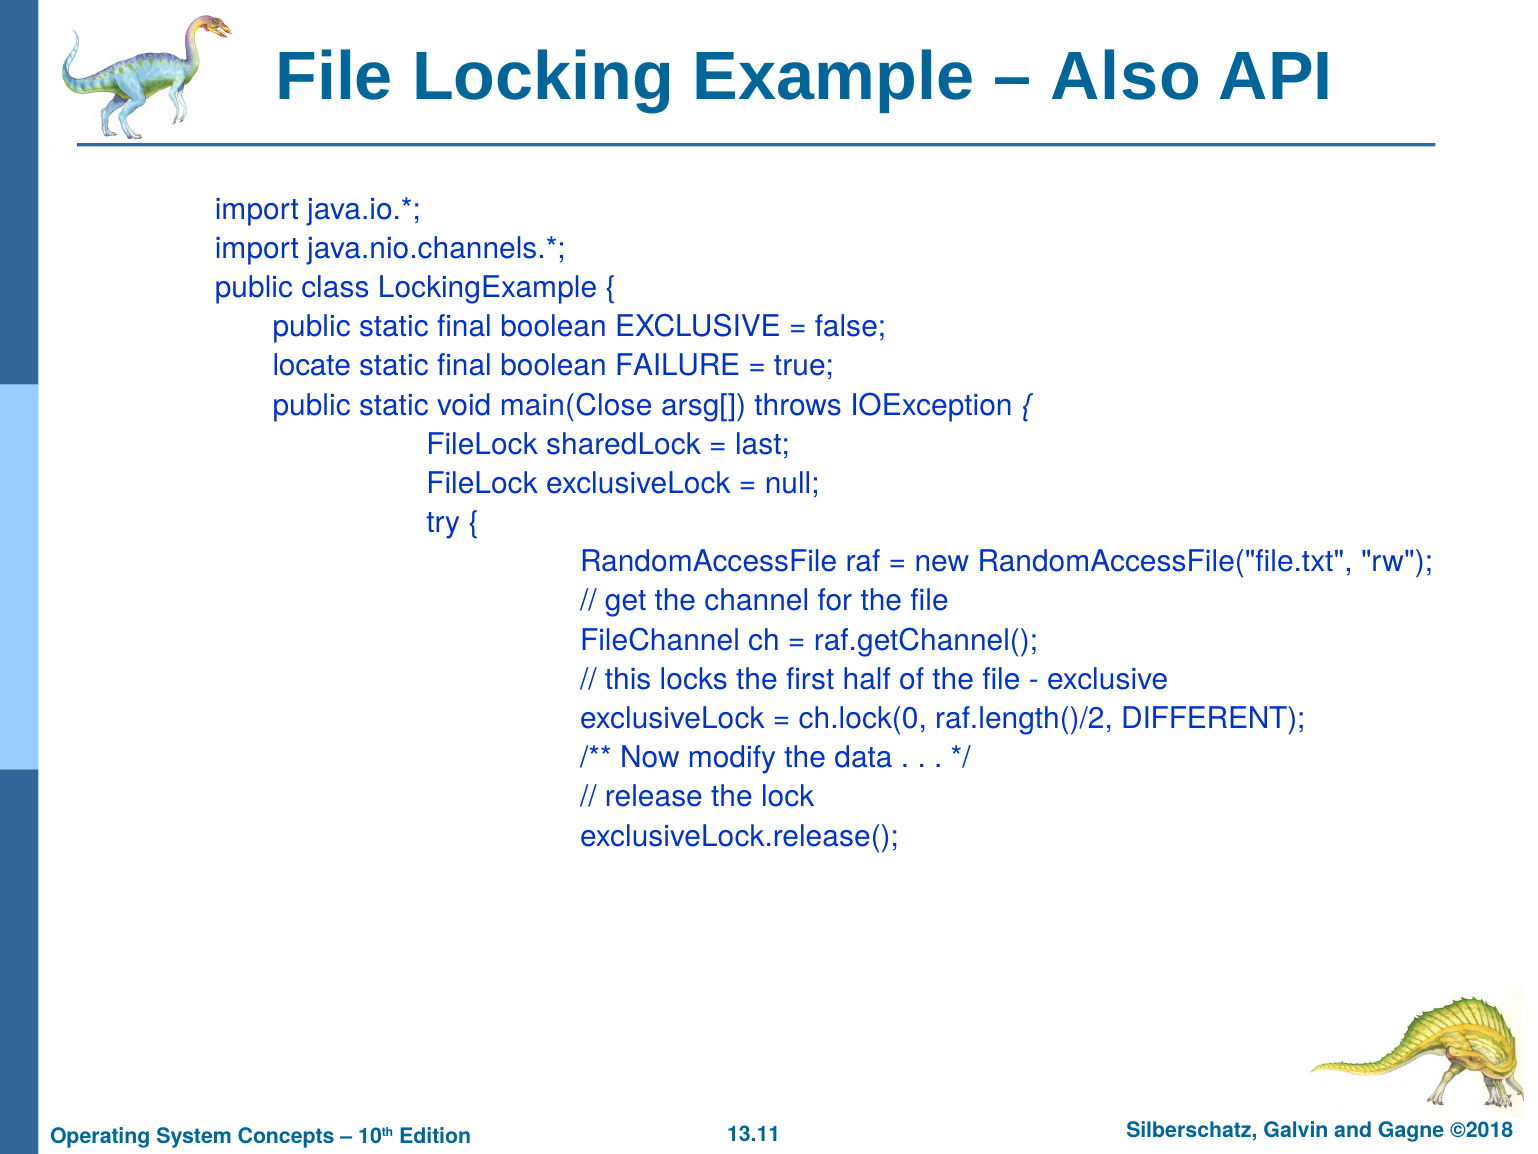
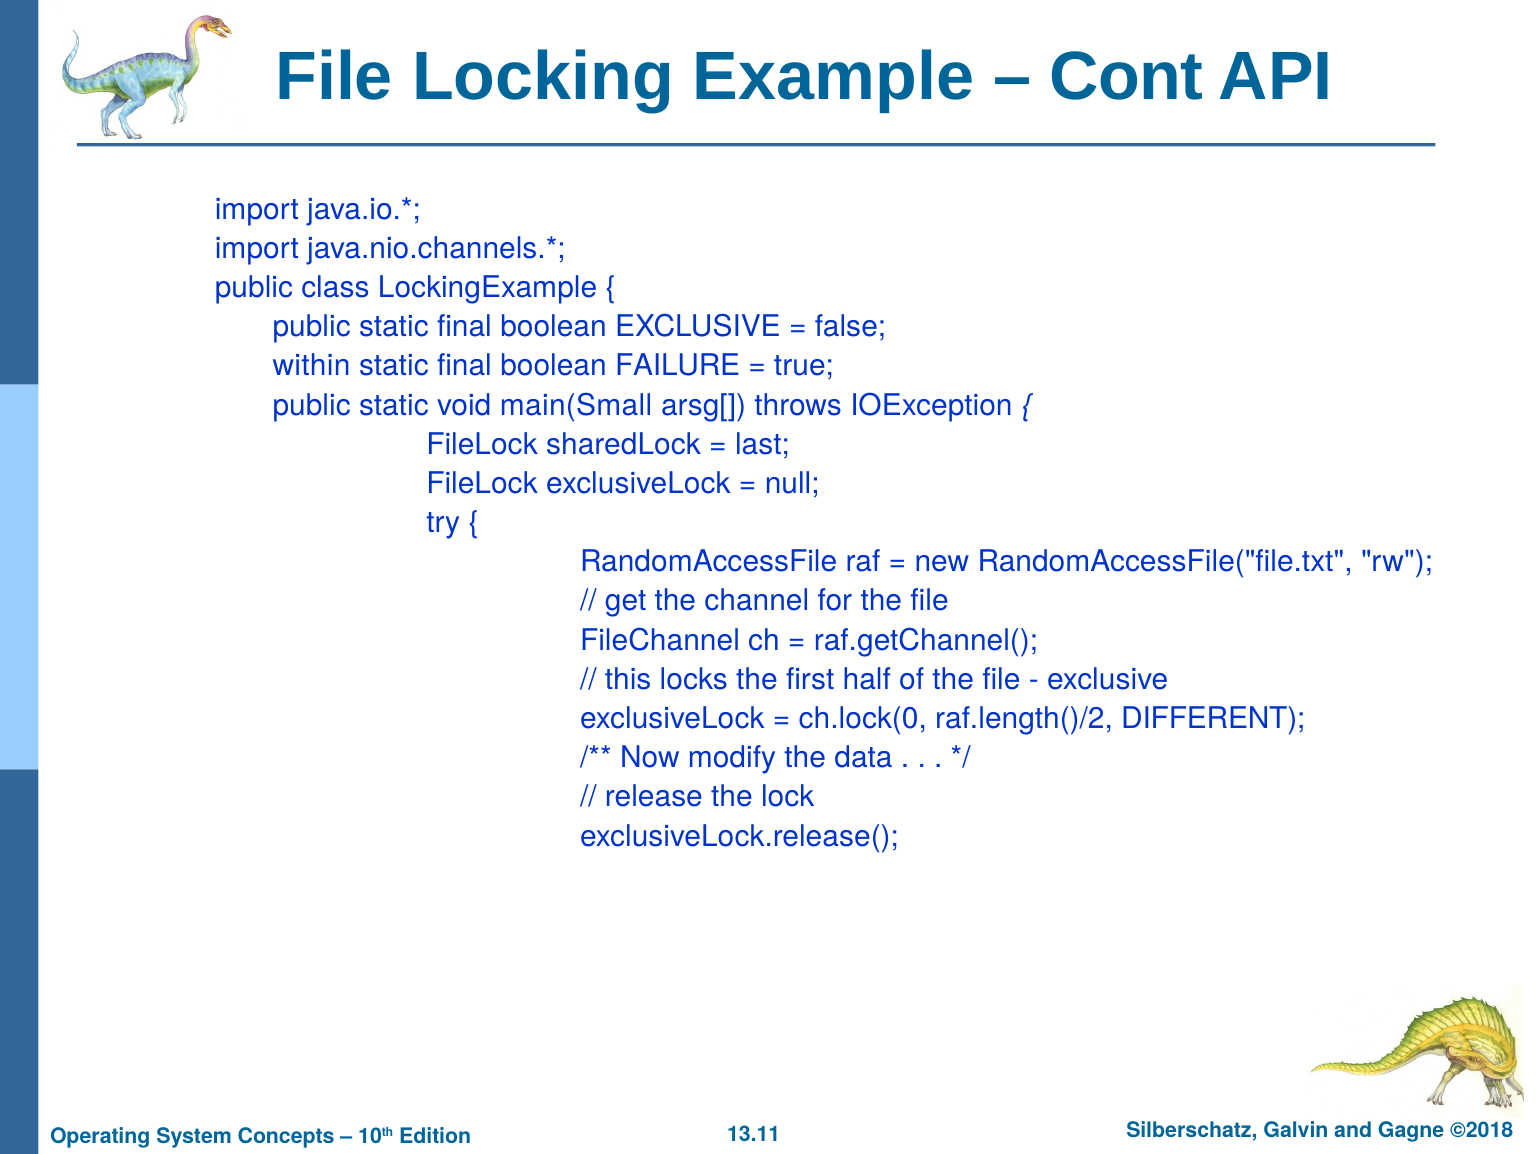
Also: Also -> Cont (1127, 77)
locate: locate -> within (311, 366)
main(Close: main(Close -> main(Small (576, 405)
